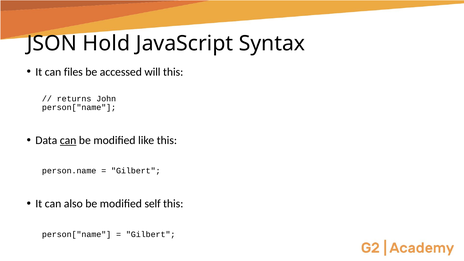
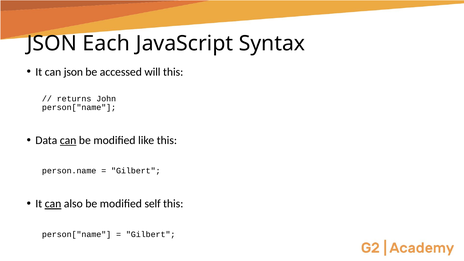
Hold: Hold -> Each (106, 43)
can files: files -> json (73, 72)
can underline: none -> present (53, 204)
